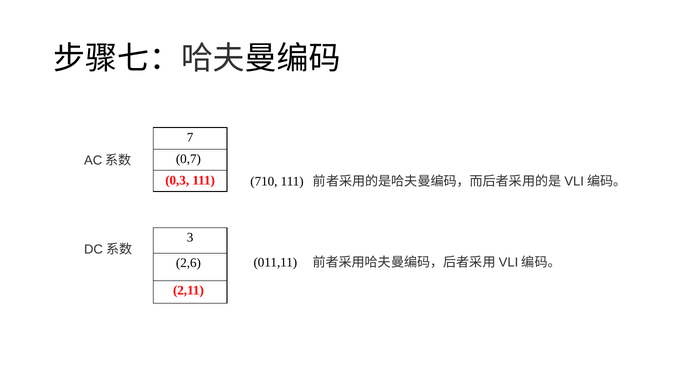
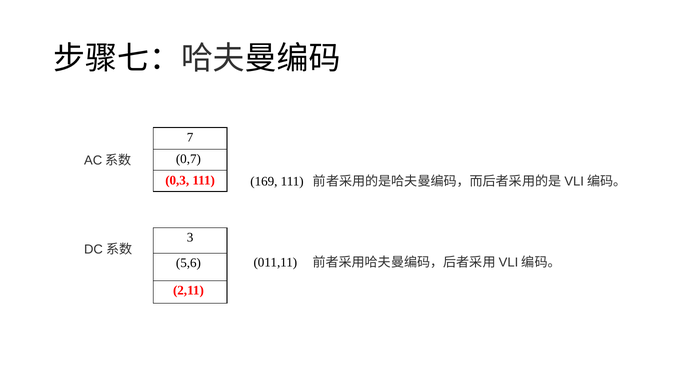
710: 710 -> 169 (264, 181)
2,6: 2,6 -> 5,6 (188, 263)
